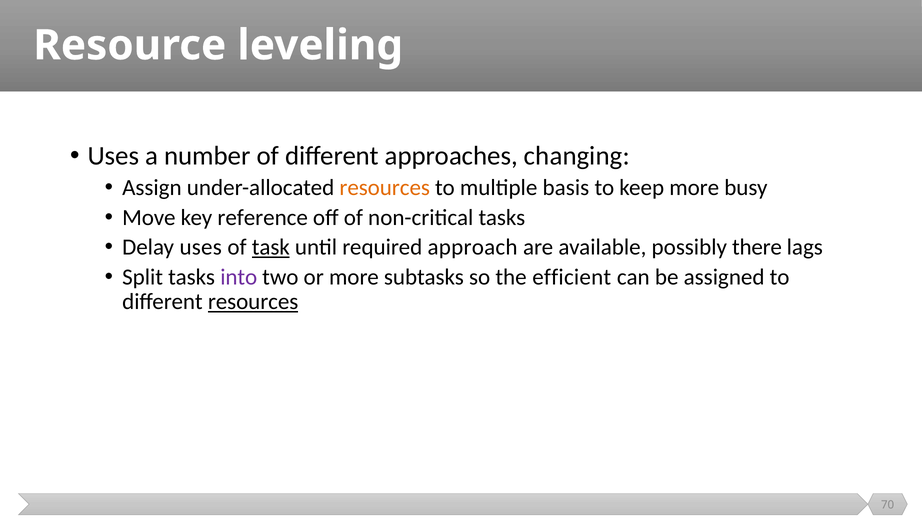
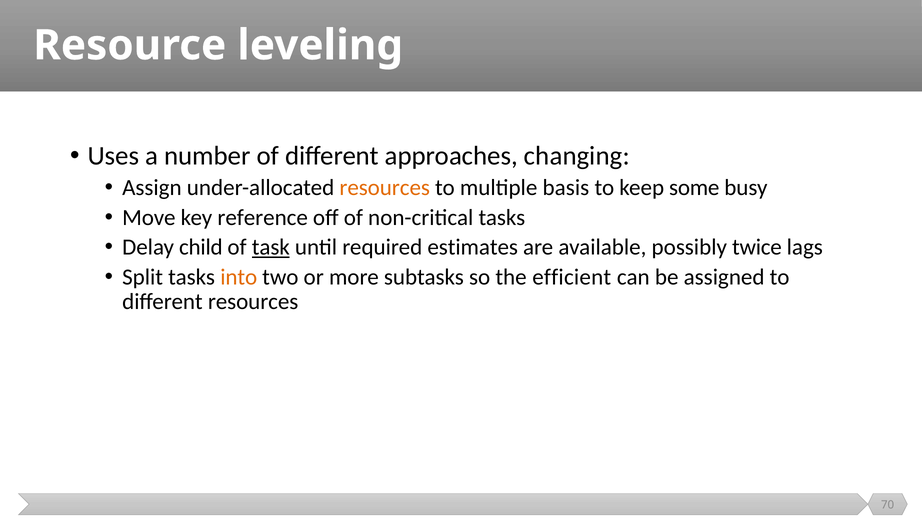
keep more: more -> some (694, 188)
Delay uses: uses -> child (201, 247)
approach: approach -> estimates (473, 247)
there: there -> twice (757, 247)
into colour: purple -> orange (239, 277)
resources underline: present -> none (253, 302)
